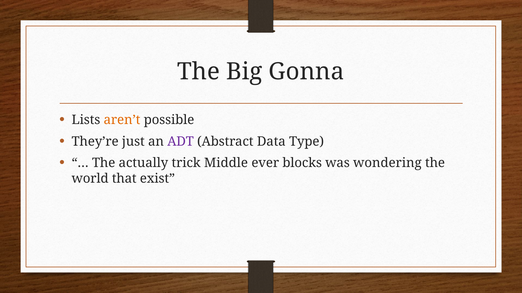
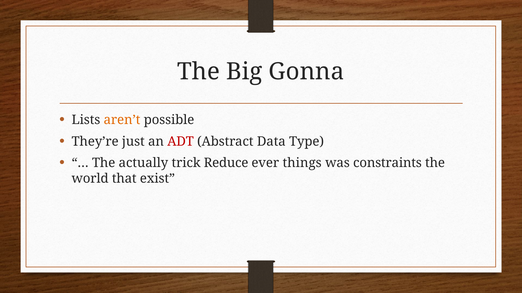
ADT colour: purple -> red (181, 142)
Middle: Middle -> Reduce (226, 163)
blocks: blocks -> things (302, 163)
wondering: wondering -> constraints (387, 163)
